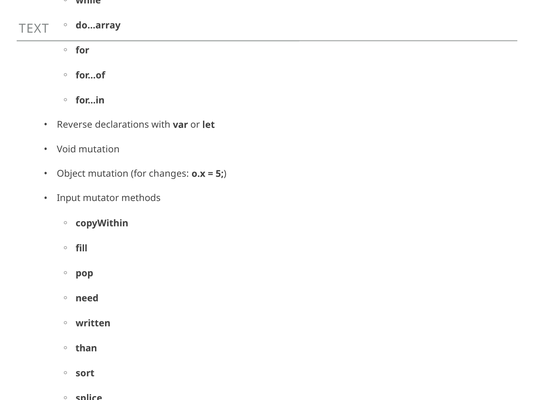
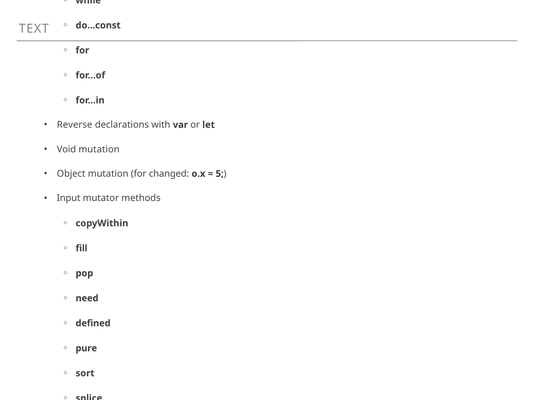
do...array: do...array -> do...const (98, 25)
changes: changes -> changed (169, 174)
written: written -> defined (93, 324)
than: than -> pure (86, 349)
